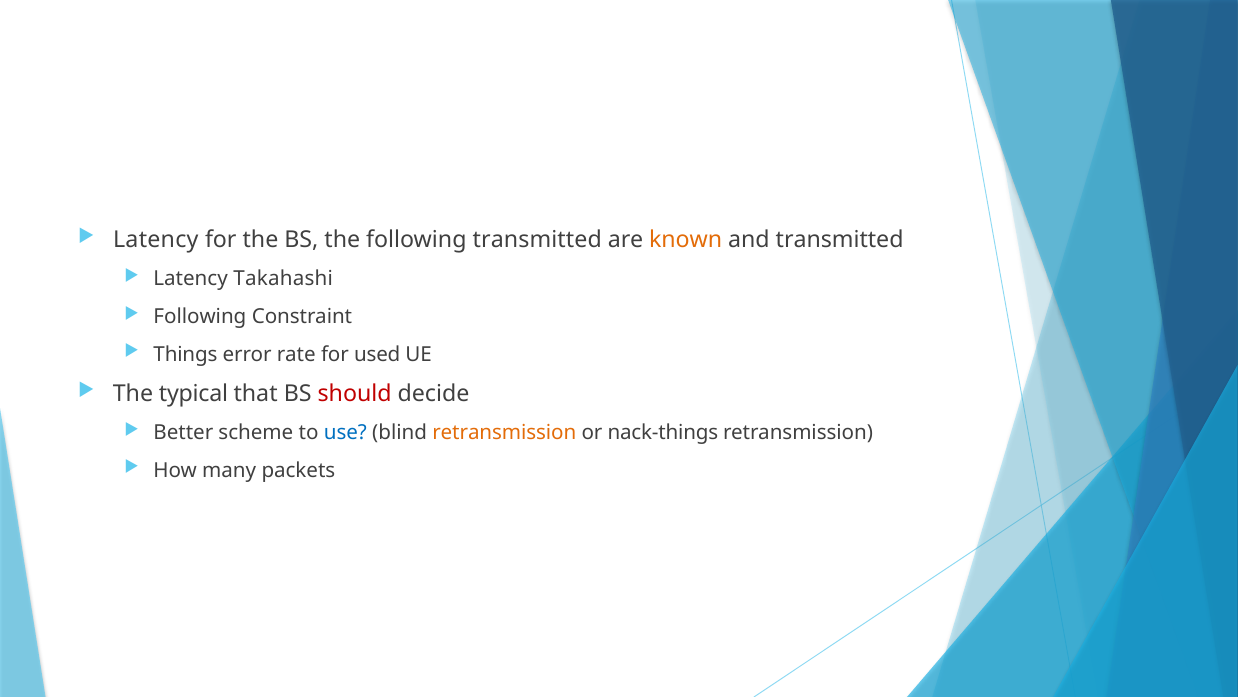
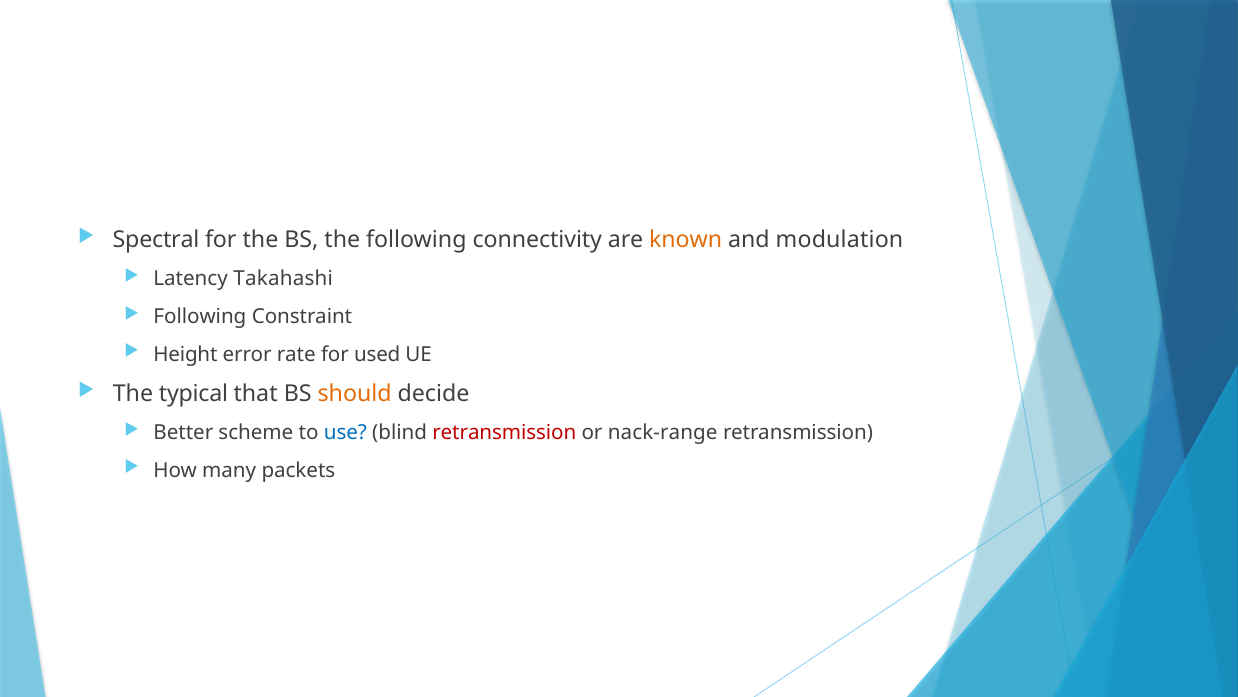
Latency: Latency -> Spectral (156, 240)
following transmitted: transmitted -> connectivity (537, 240)
and transmitted: transmitted -> modulation (840, 240)
Things: Things -> Height (185, 354)
should colour: red -> orange (355, 393)
retransmission colour: orange -> red (504, 432)
nack-things: nack-things -> nack-range (663, 432)
